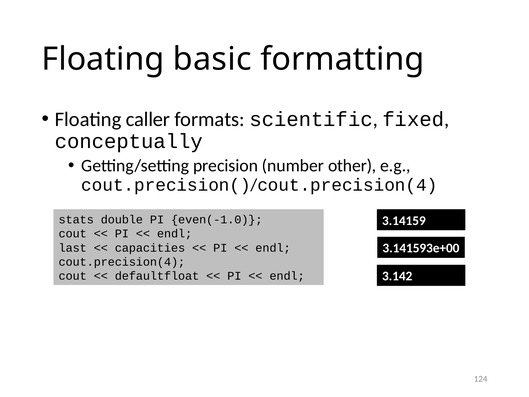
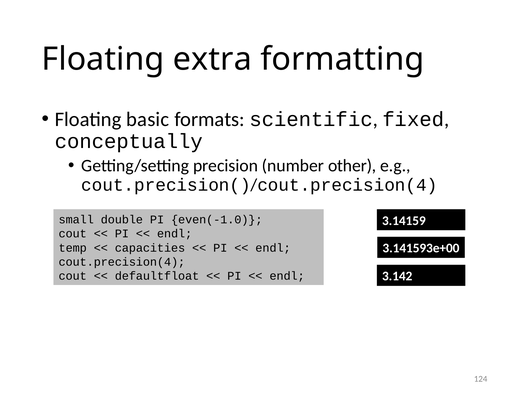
basic: basic -> extra (212, 59)
caller: caller -> basic (148, 119)
stats: stats -> small (76, 220)
last: last -> temp (73, 248)
